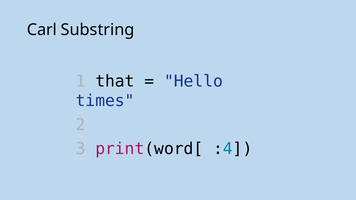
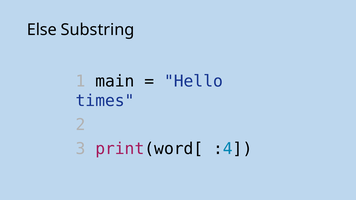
Carl: Carl -> Else (42, 30)
that: that -> main (115, 81)
